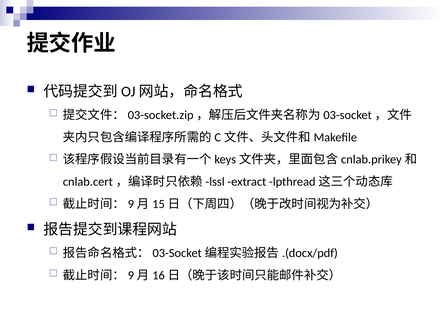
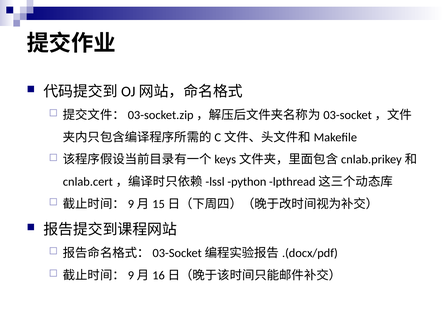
extract: extract -> python (247, 182)
